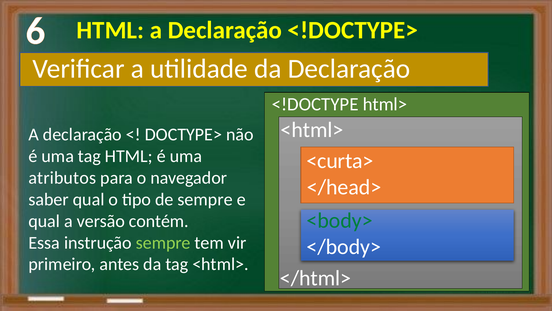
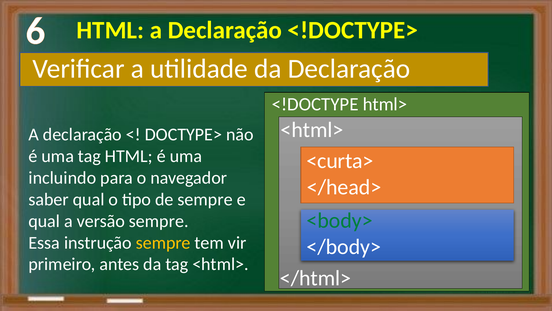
atributos: atributos -> incluindo (62, 178)
versão contém: contém -> sempre (159, 221)
sempre colour: light green -> yellow (163, 242)
